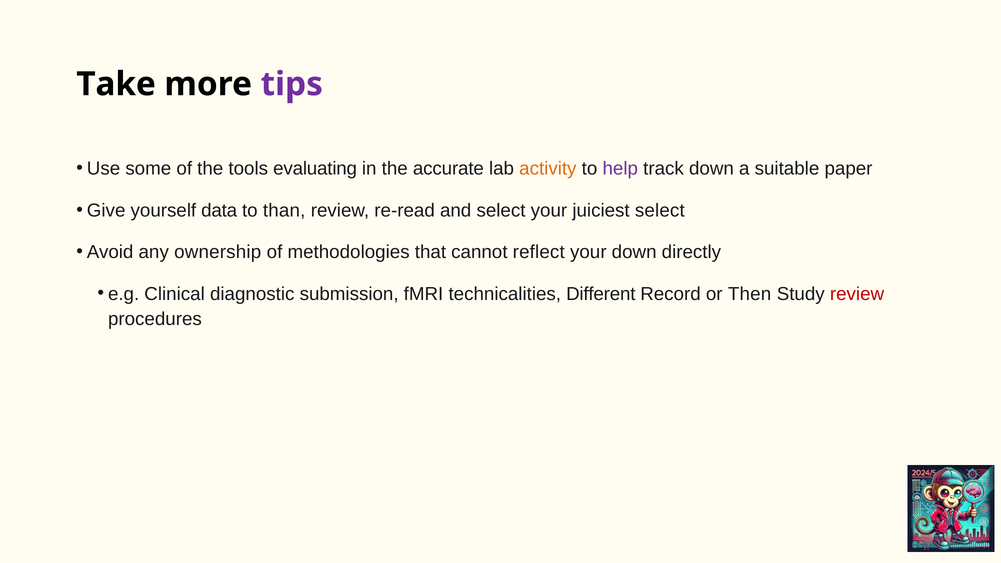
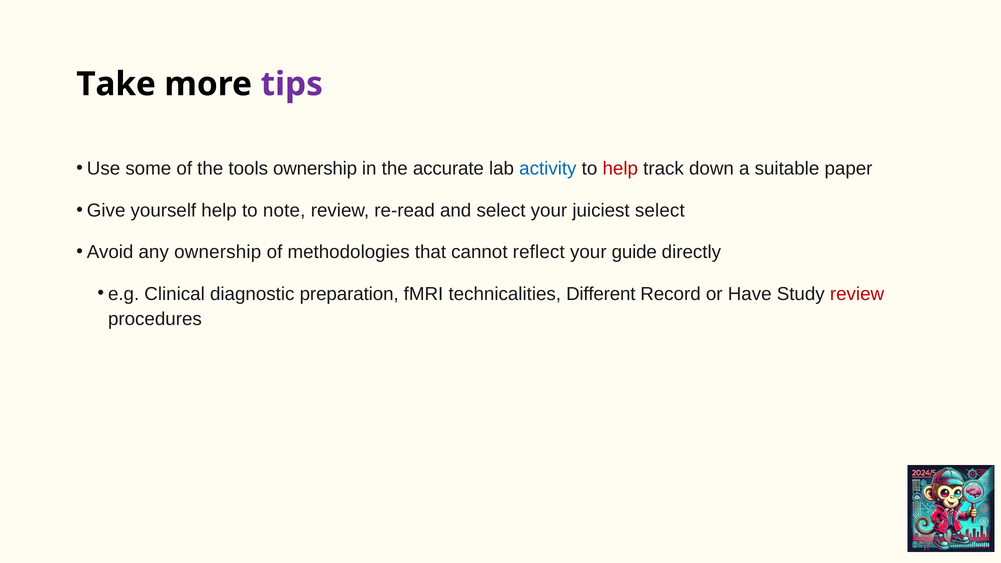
tools evaluating: evaluating -> ownership (315, 169)
activity colour: orange -> blue (548, 169)
help colour: purple -> red (620, 169)
yourself data: data -> help (219, 210)
than: than -> note (284, 210)
your down: down -> guide (634, 252)
submission: submission -> preparation (349, 294)
Then: Then -> Have (750, 294)
